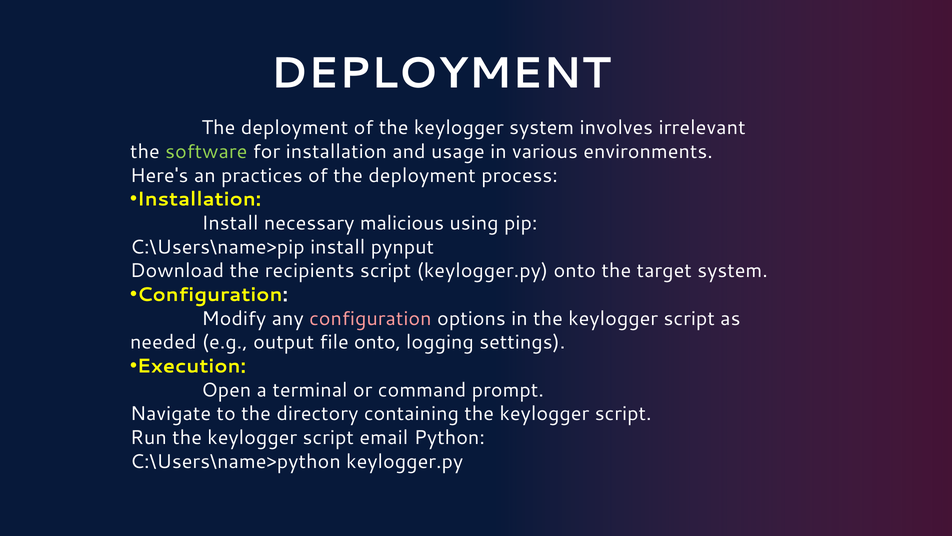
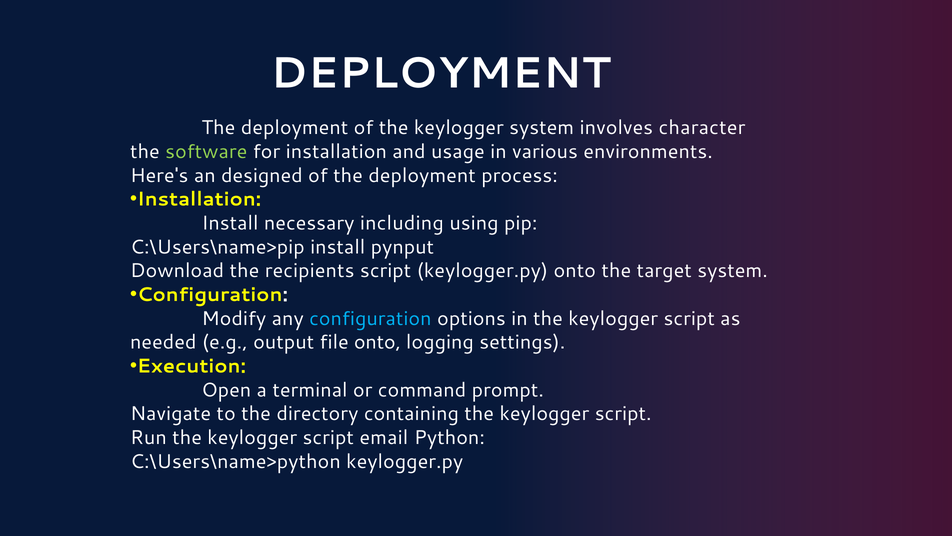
irrelevant: irrelevant -> character (702, 128)
practices: practices -> designed (262, 175)
malicious: malicious -> including (402, 223)
configuration colour: pink -> light blue (370, 318)
